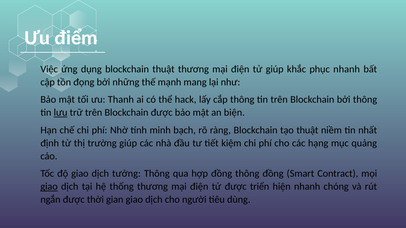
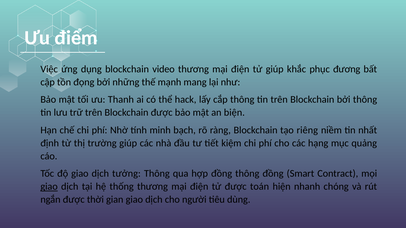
blockchain thuật: thuật -> video (164, 69)
phục nhanh: nhanh -> đương (347, 69)
lưu underline: present -> none (61, 113)
tạo thuật: thuật -> riêng (307, 130)
triển: triển -> toán (260, 187)
